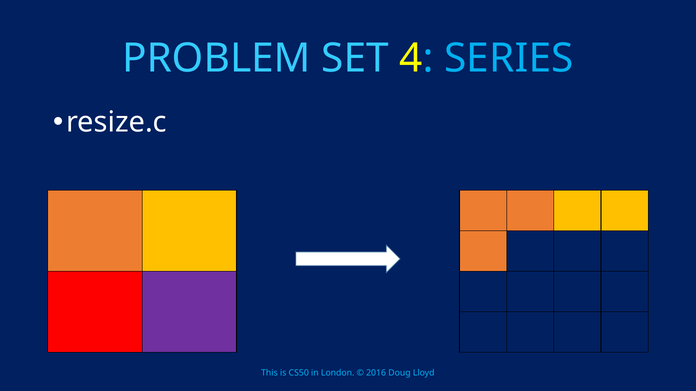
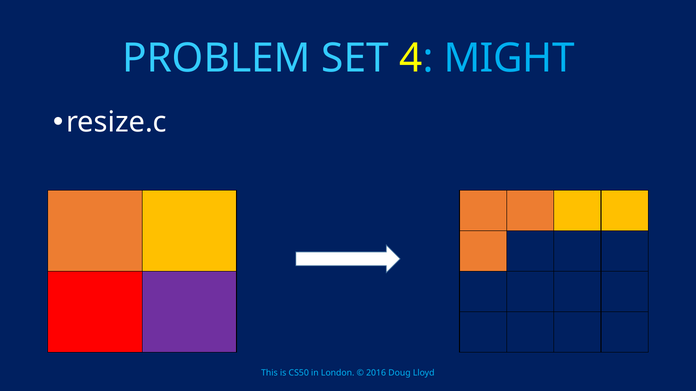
SERIES: SERIES -> MIGHT (509, 58)
